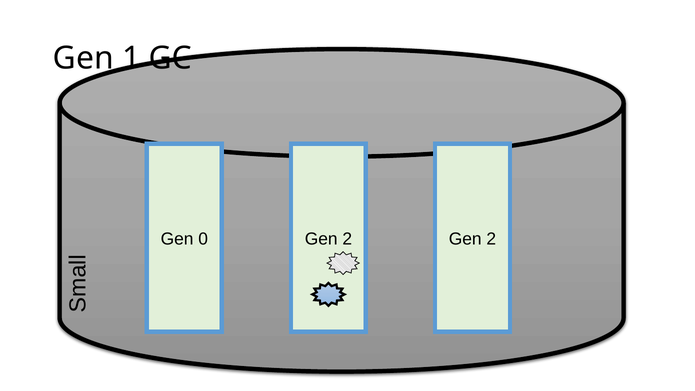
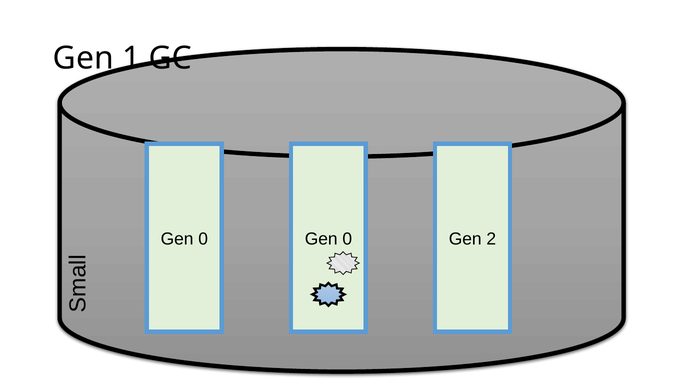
0 Gen 2: 2 -> 0 (347, 239)
